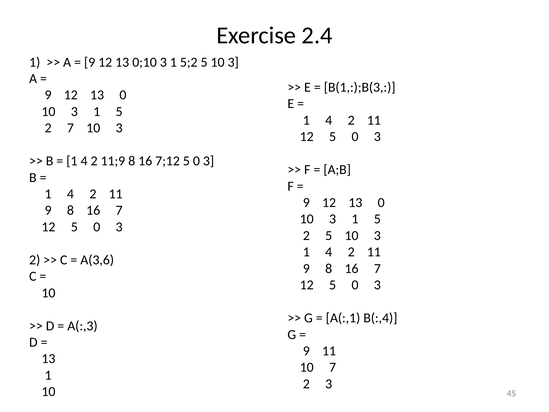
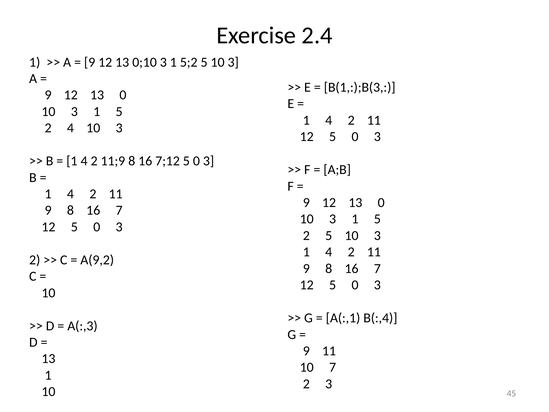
2 7: 7 -> 4 (70, 128)
A(3,6: A(3,6 -> A(9,2 (97, 260)
